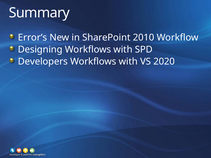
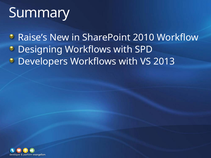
Error’s: Error’s -> Raise’s (33, 38)
2020: 2020 -> 2013 (164, 62)
